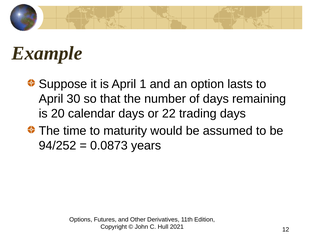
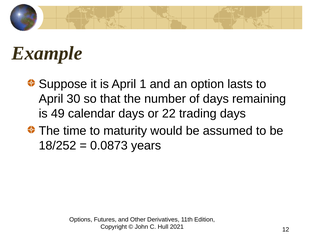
20: 20 -> 49 (58, 114)
94/252: 94/252 -> 18/252 (57, 146)
